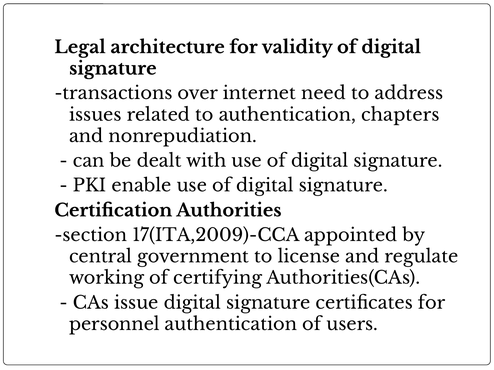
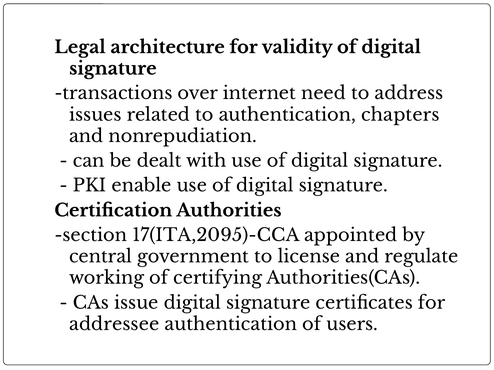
17(ITA,2009)-CCA: 17(ITA,2009)-CCA -> 17(ITA,2095)-CCA (216, 236)
personnel: personnel -> addressee (114, 325)
